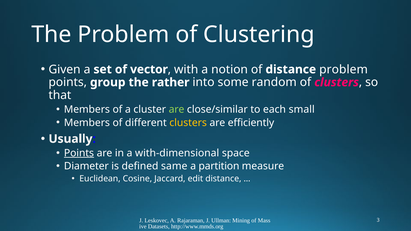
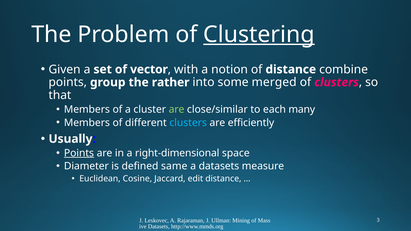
Clustering underline: none -> present (259, 35)
distance problem: problem -> combine (344, 69)
random: random -> merged (274, 82)
small: small -> many (302, 109)
clusters colour: yellow -> light blue (188, 123)
with-dimensional: with-dimensional -> right-dimensional (177, 153)
a partition: partition -> datasets (219, 166)
